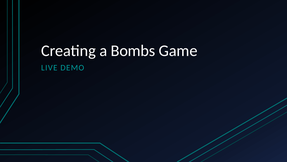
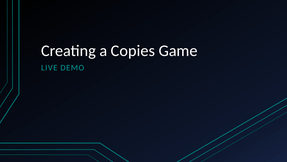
Bombs: Bombs -> Copies (133, 51)
